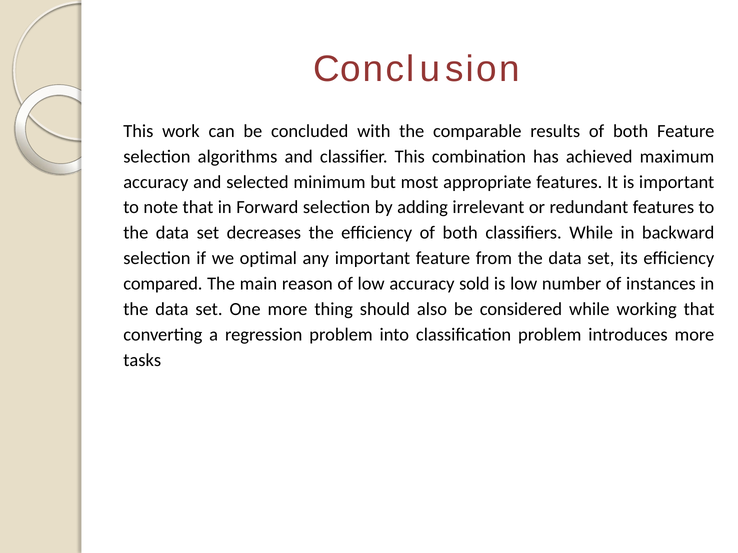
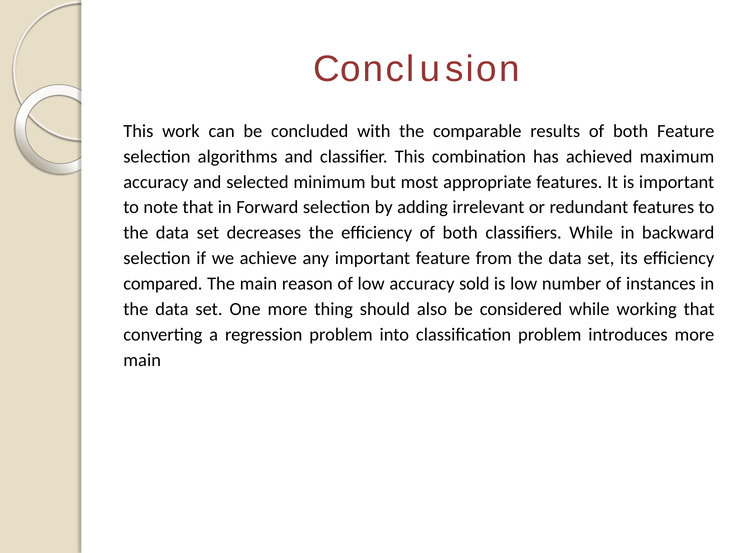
optimal: optimal -> achieve (268, 258)
tasks: tasks -> main (142, 360)
